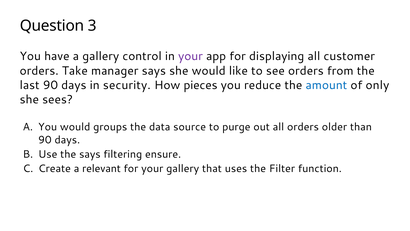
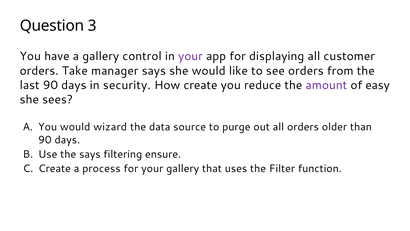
How pieces: pieces -> create (201, 85)
amount colour: blue -> purple (326, 85)
only: only -> easy (378, 85)
groups: groups -> wizard (110, 127)
relevant: relevant -> process (101, 168)
